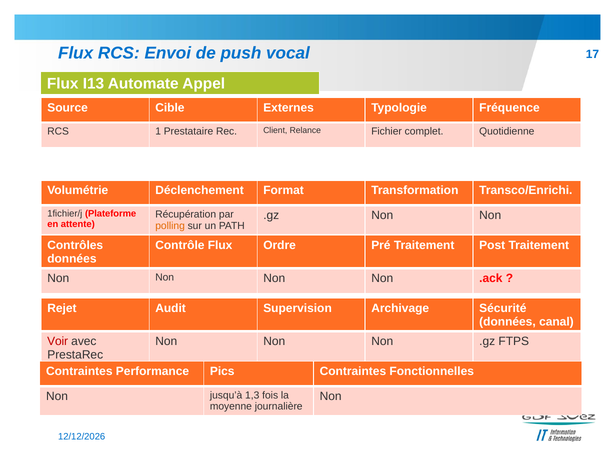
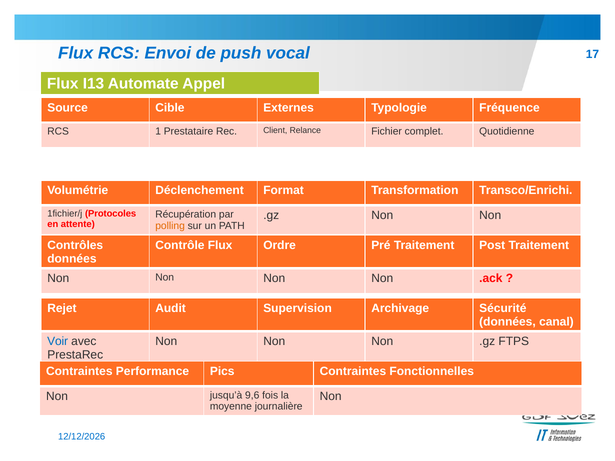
Plateforme: Plateforme -> Protocoles (111, 214)
Voir colour: red -> blue (58, 341)
1,3: 1,3 -> 9,6 (252, 395)
